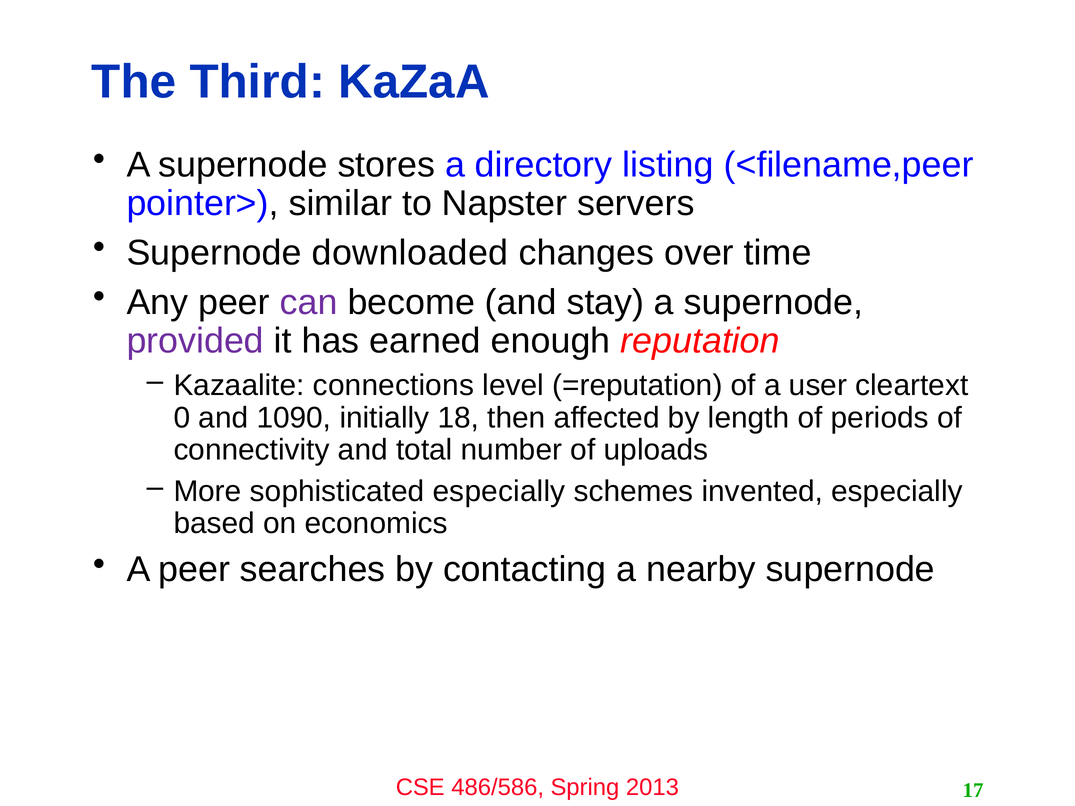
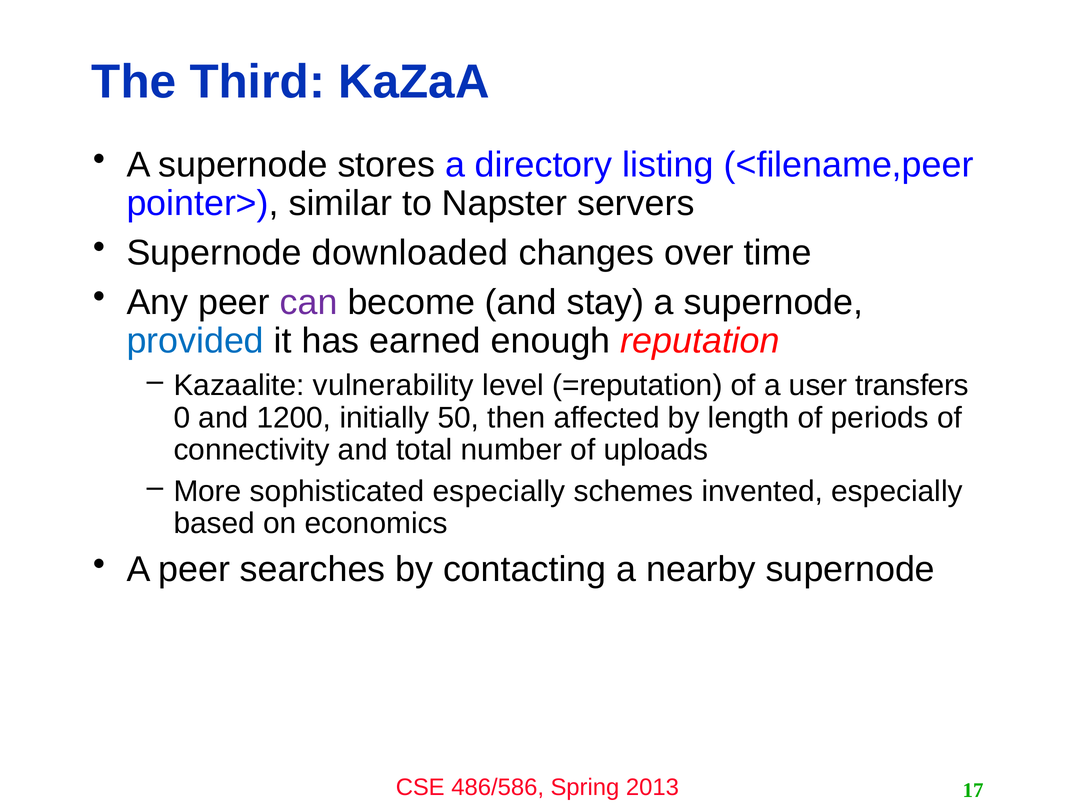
provided colour: purple -> blue (195, 341)
connections: connections -> vulnerability (393, 386)
cleartext: cleartext -> transfers (912, 386)
1090: 1090 -> 1200 (294, 418)
18: 18 -> 50 (458, 418)
